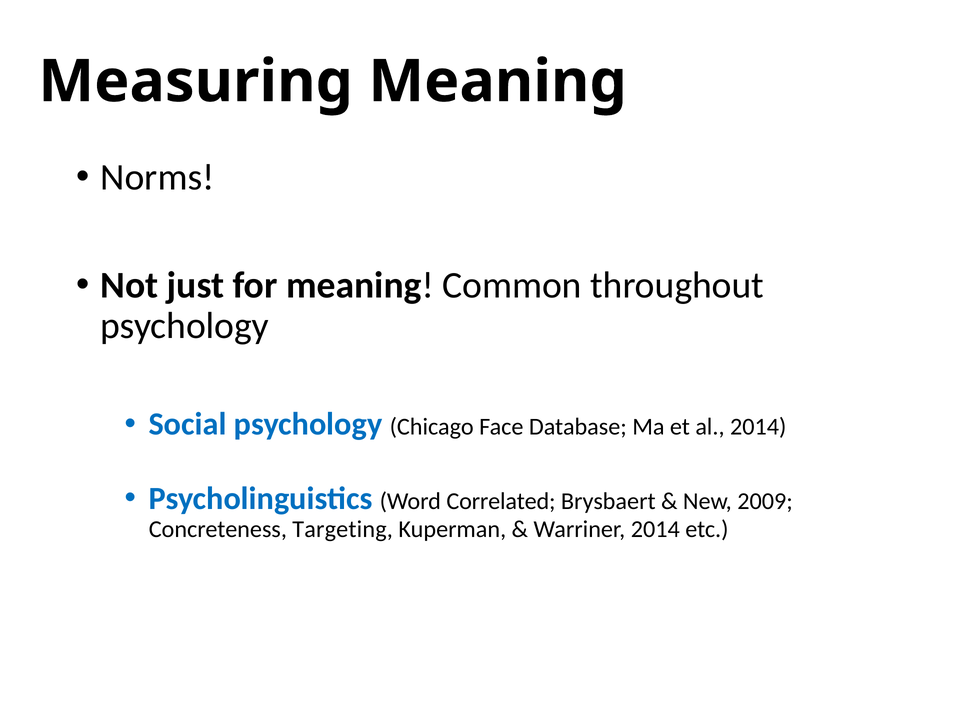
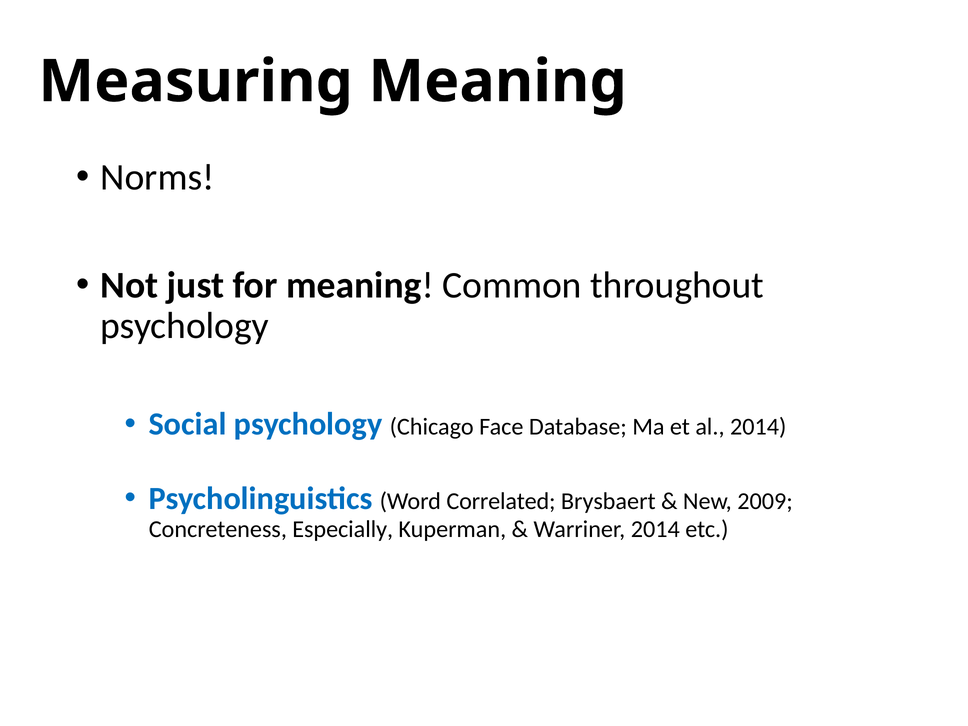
Targeting: Targeting -> Especially (343, 529)
